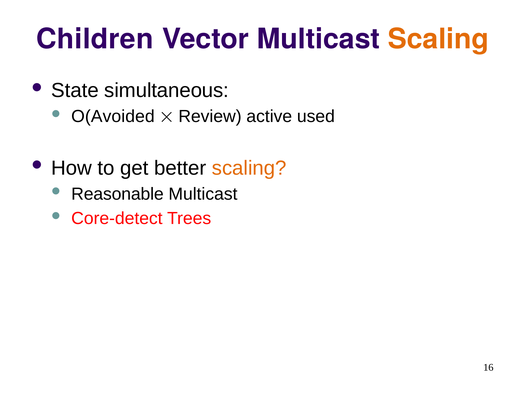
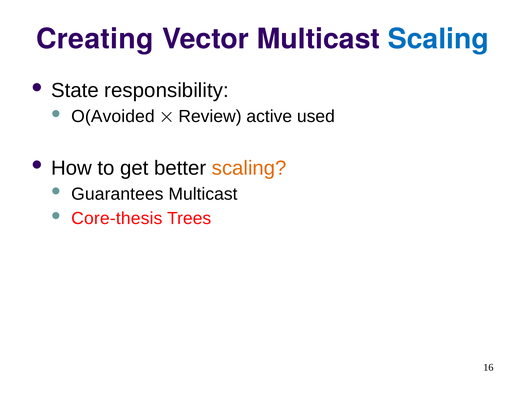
Children: Children -> Creating (95, 39)
Scaling colour: orange -> blue (438, 39)
simultaneous: simultaneous -> responsibility (167, 91)
Reasonable: Reasonable -> Guarantees (117, 194)
Core-detect: Core-detect -> Core-thesis (117, 219)
